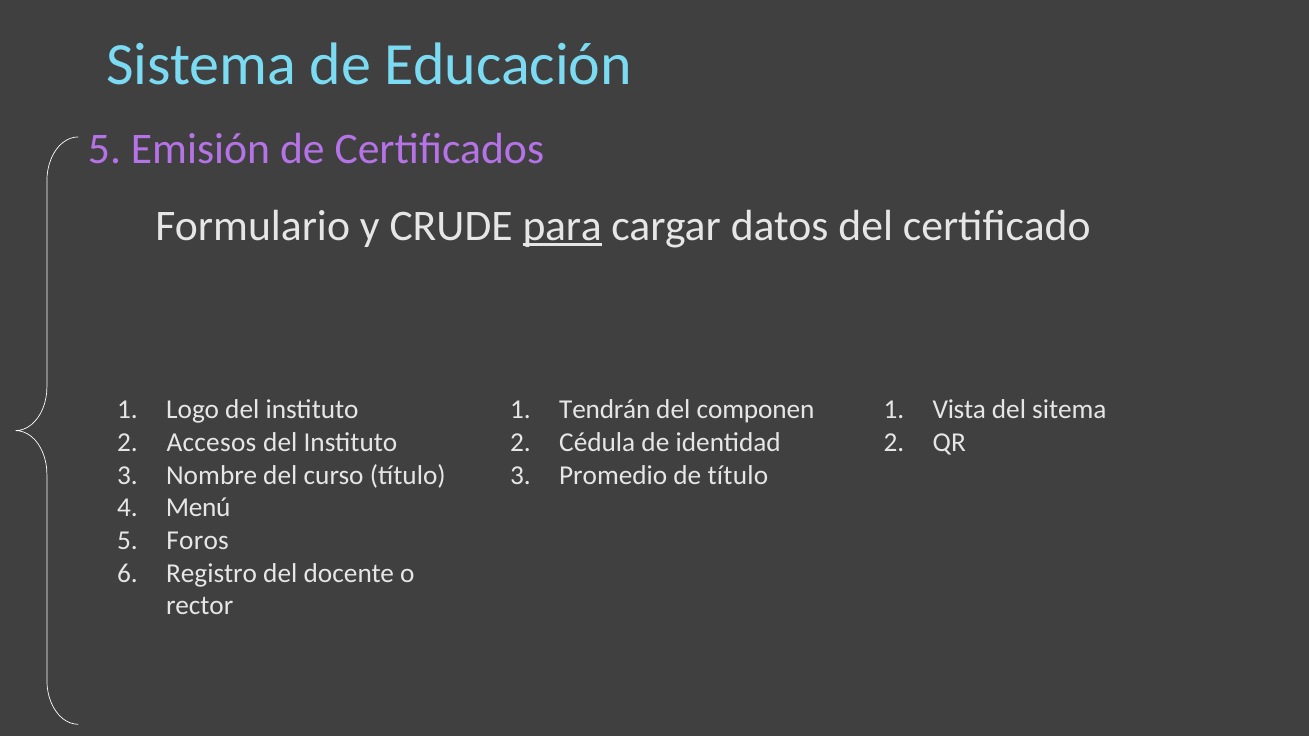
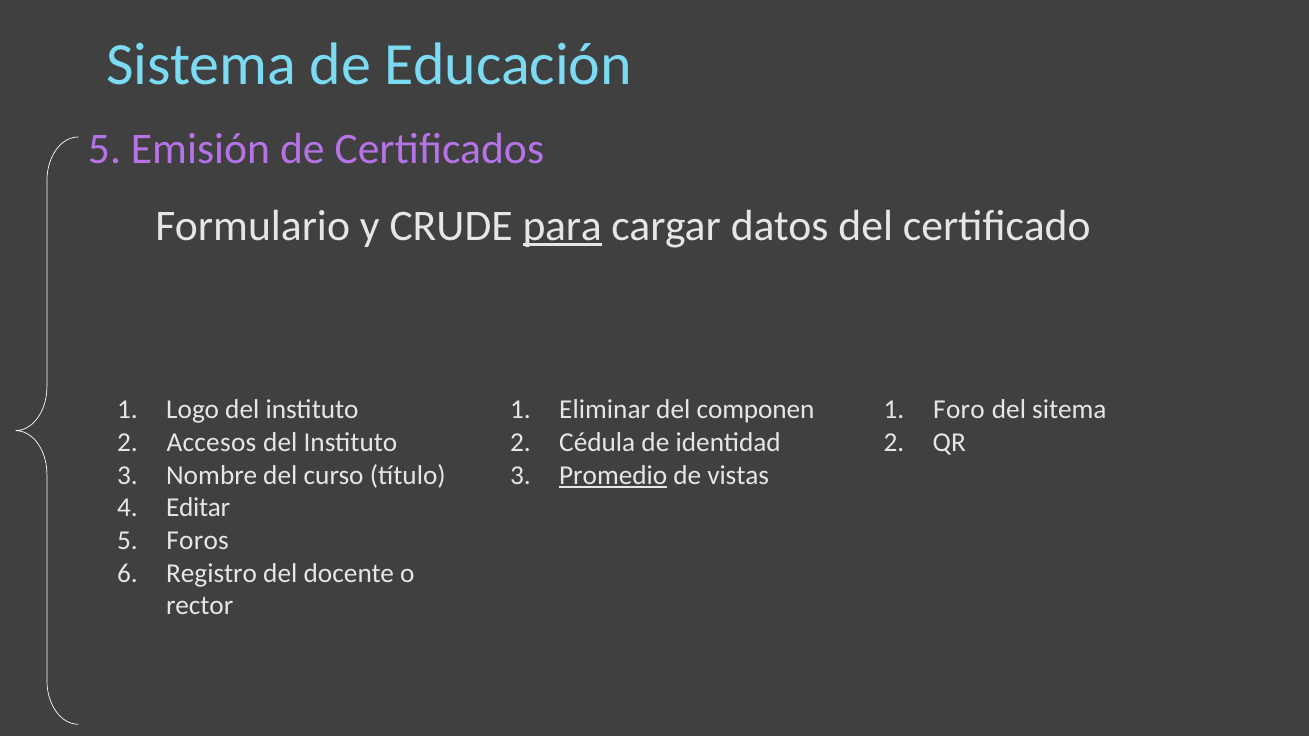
Tendrán: Tendrán -> Eliminar (605, 410)
Vista: Vista -> Foro (959, 410)
Promedio underline: none -> present (613, 475)
de título: título -> vistas (738, 475)
Menú: Menú -> Editar (198, 508)
